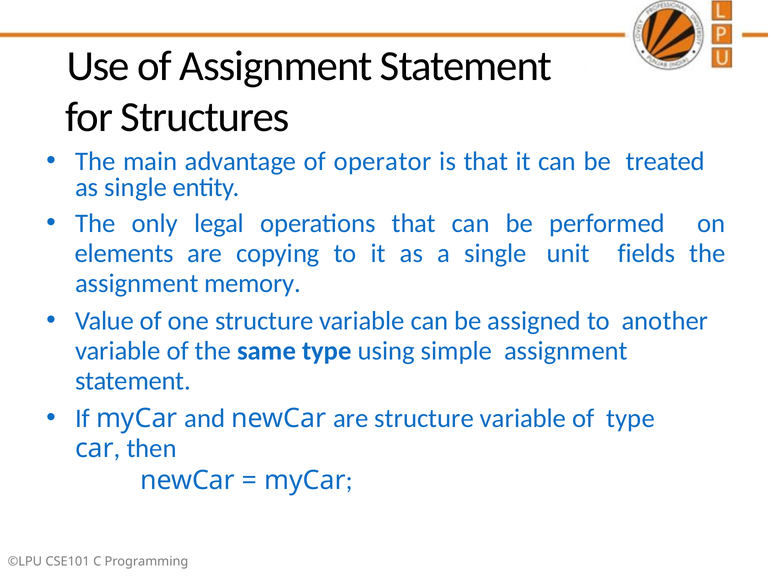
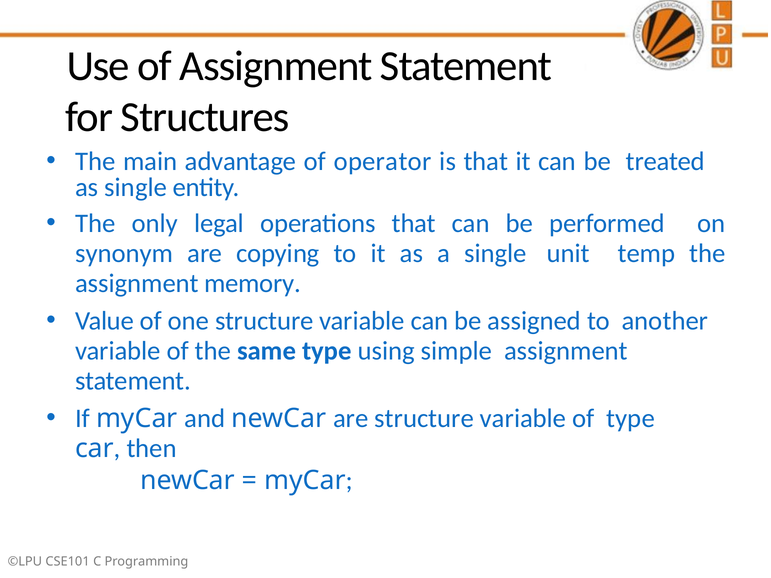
elements: elements -> synonym (124, 254)
fields: fields -> temp (647, 254)
